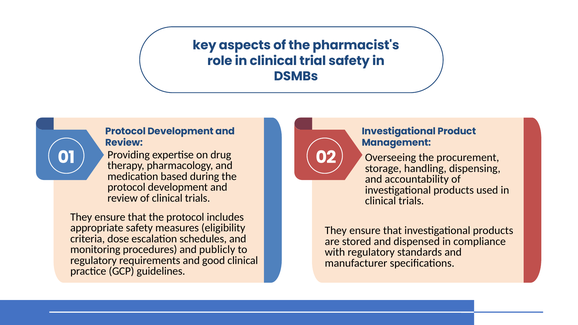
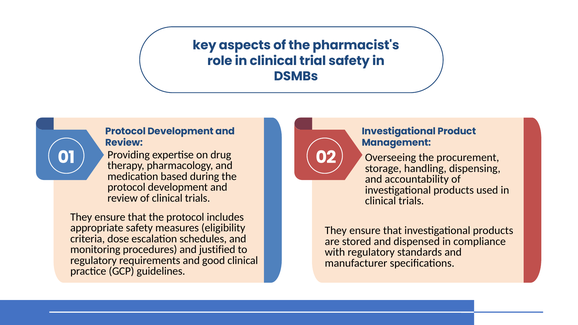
publicly: publicly -> justified (217, 250)
